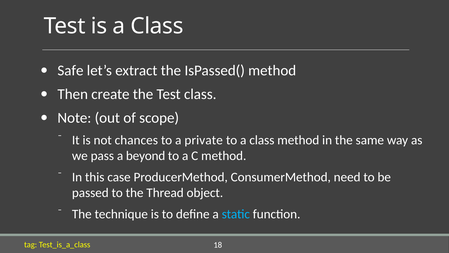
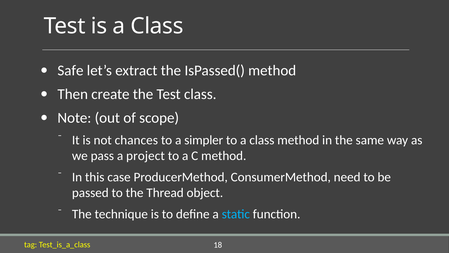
private: private -> simpler (204, 140)
beyond: beyond -> project (145, 156)
